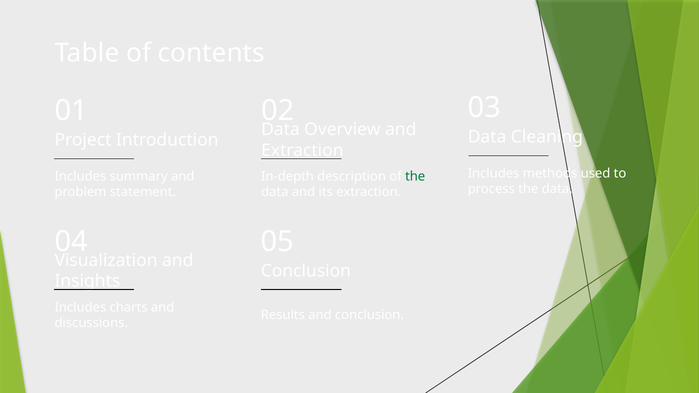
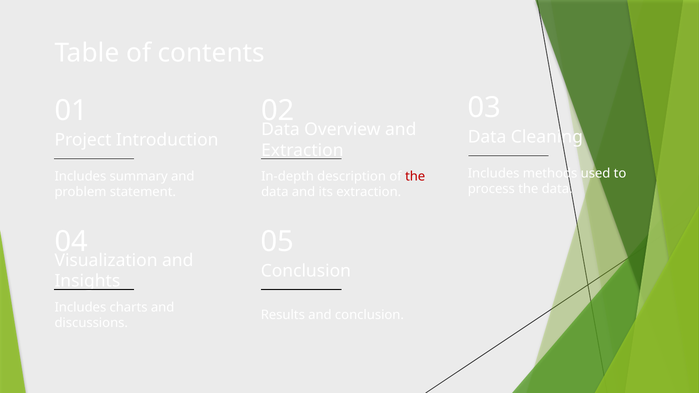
the colour: green -> red (415, 176)
